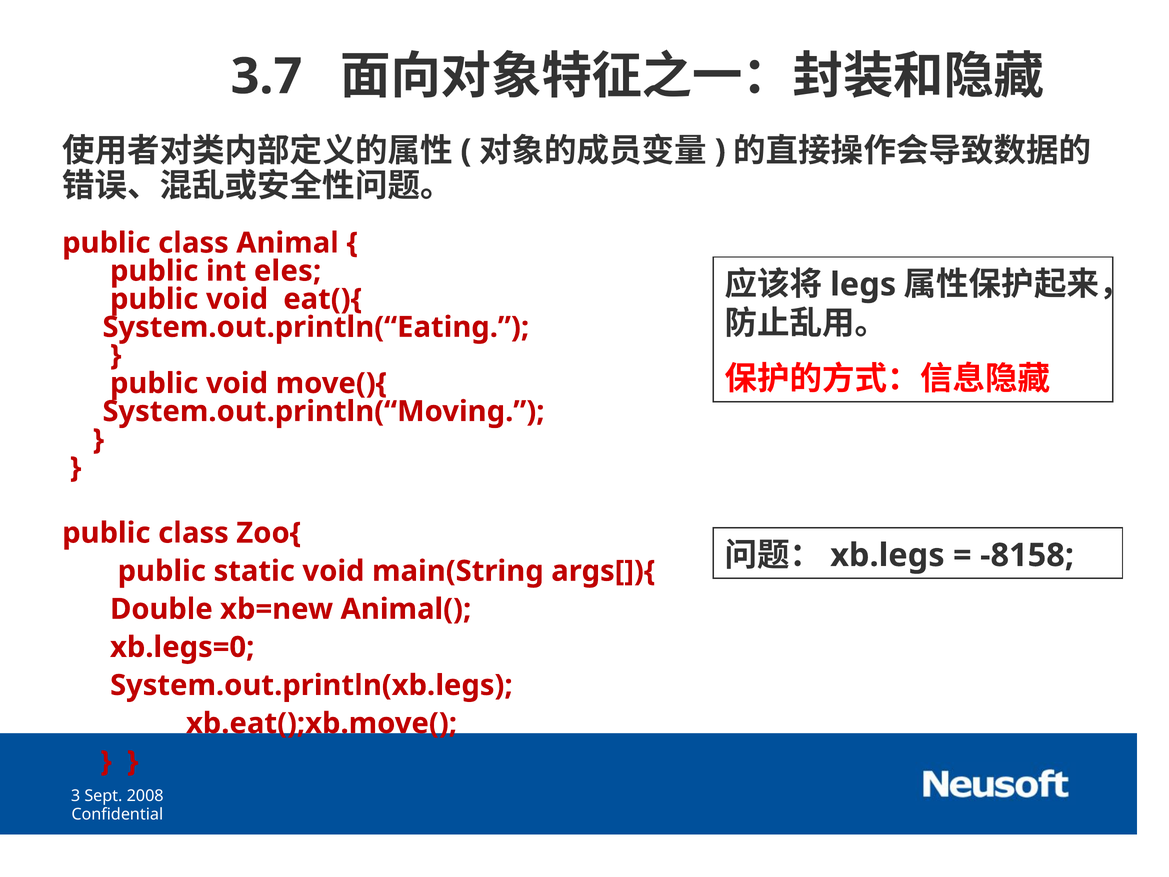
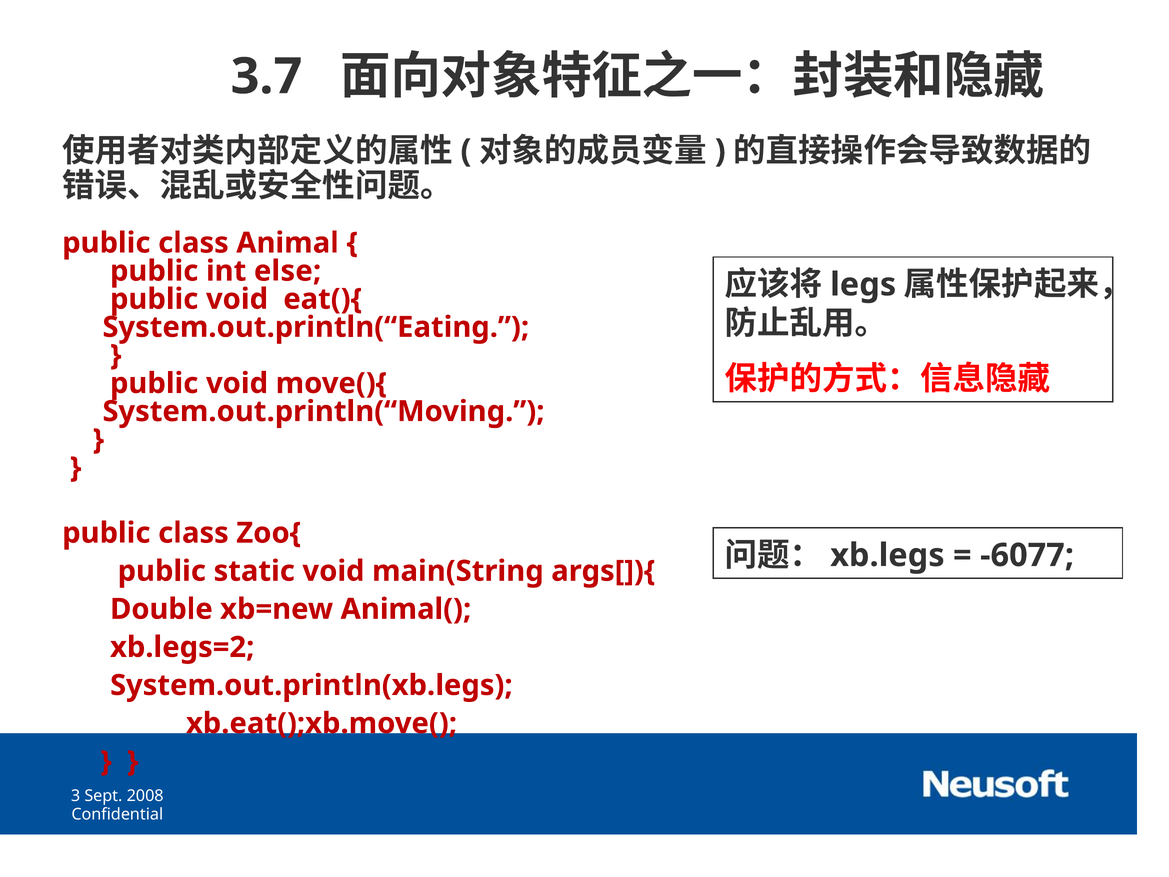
eles: eles -> else (288, 271)
-8158: -8158 -> -6077 (1027, 555)
xb.legs=0: xb.legs=0 -> xb.legs=2 (182, 647)
